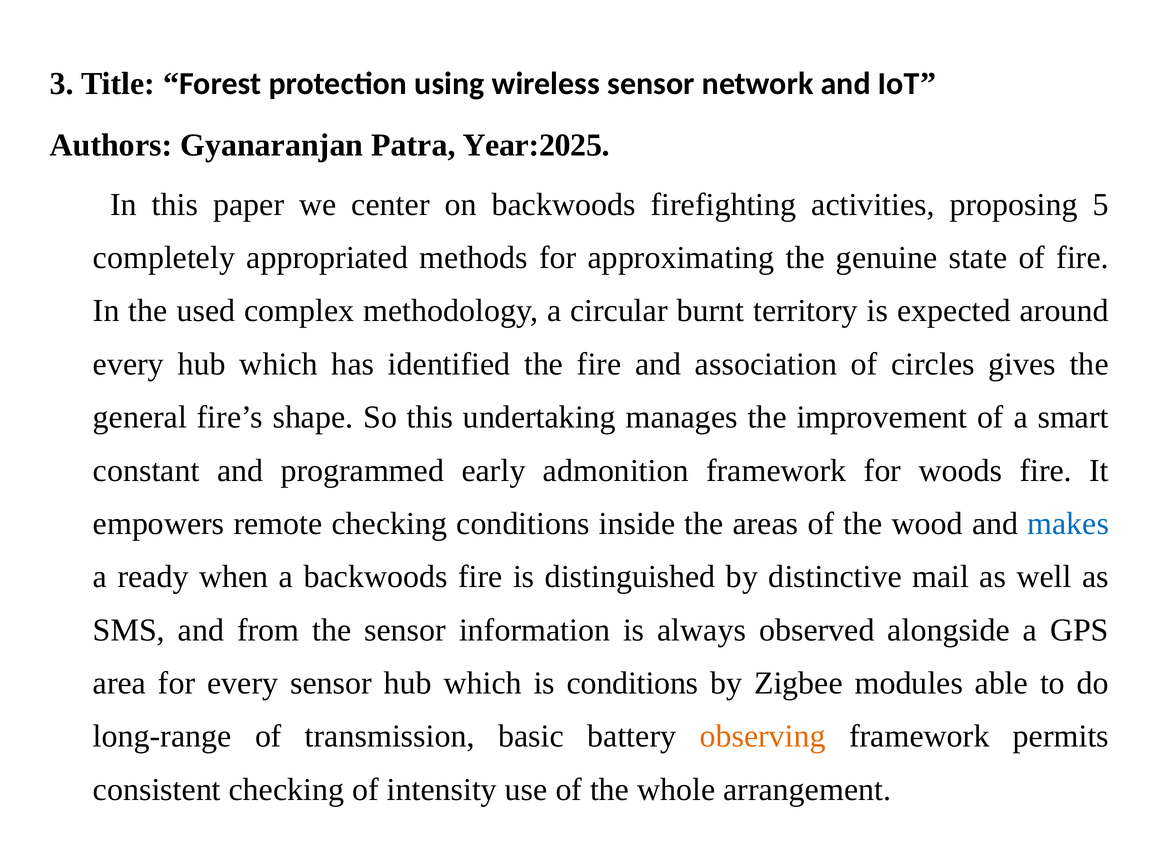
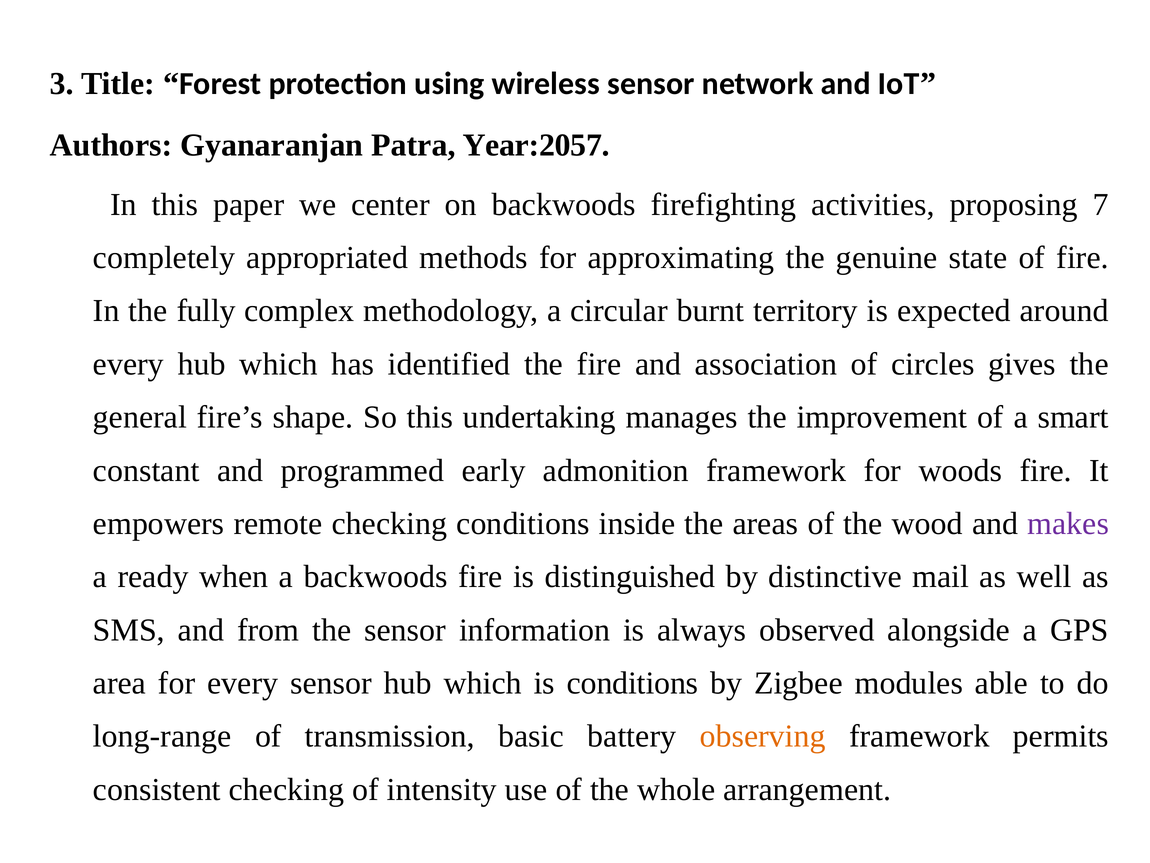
Year:2025: Year:2025 -> Year:2057 (536, 145)
5: 5 -> 7 (1101, 204)
used: used -> fully (206, 311)
makes colour: blue -> purple (1068, 523)
